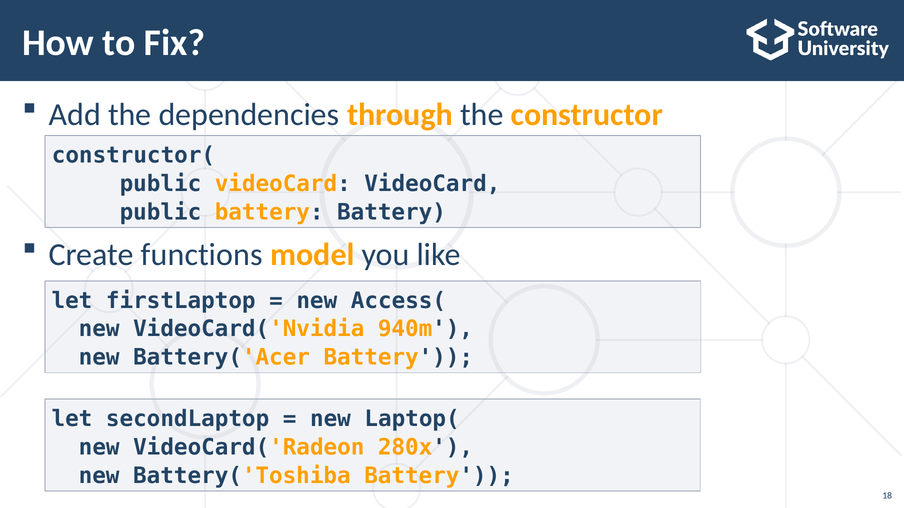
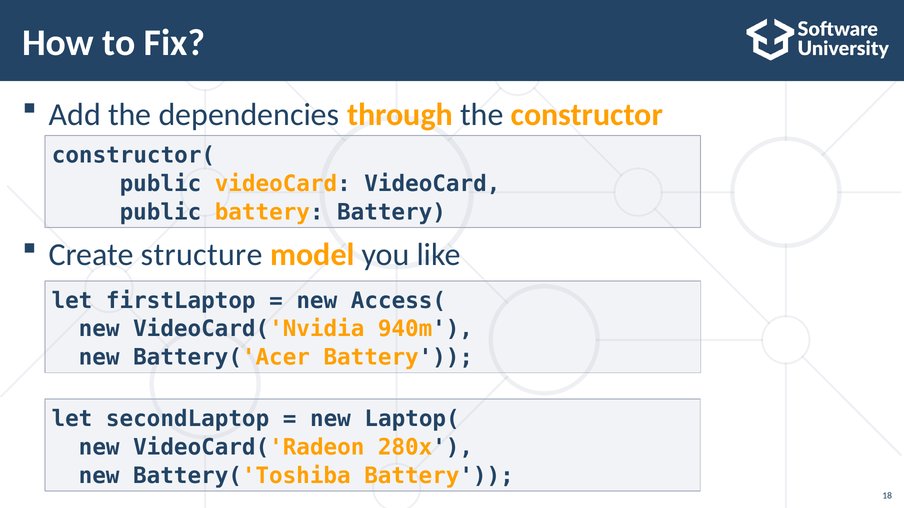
functions: functions -> structure (202, 255)
